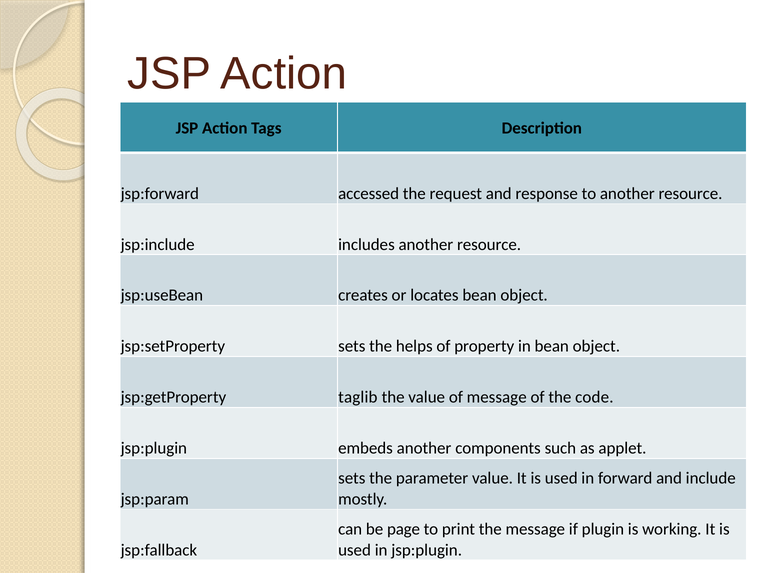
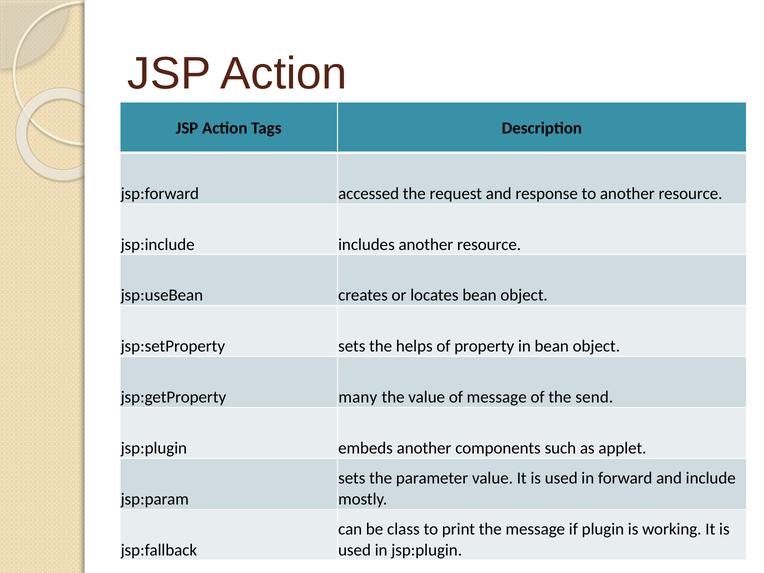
taglib: taglib -> many (358, 397)
code: code -> send (594, 397)
page: page -> class (403, 529)
